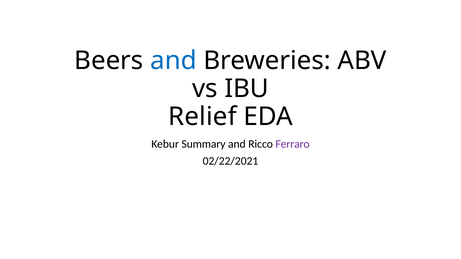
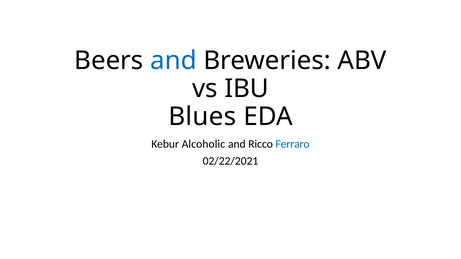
Relief: Relief -> Blues (202, 117)
Summary: Summary -> Alcoholic (203, 144)
Ferraro colour: purple -> blue (293, 144)
